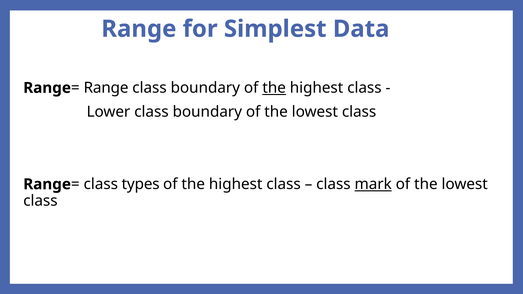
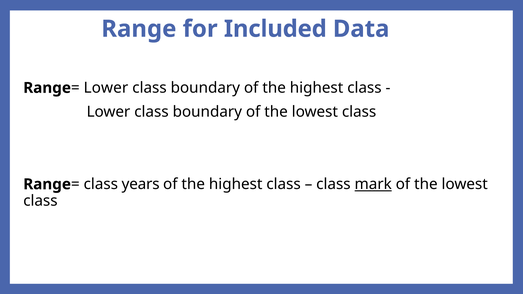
Simplest: Simplest -> Included (275, 29)
Range: Range -> Lower (106, 88)
the underline: present -> none (274, 88)
types: types -> years (141, 184)
